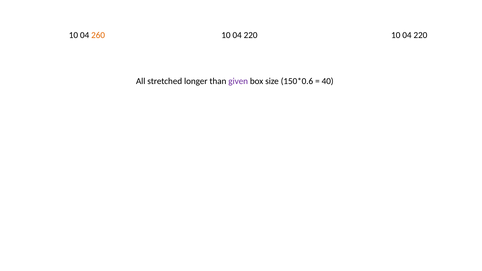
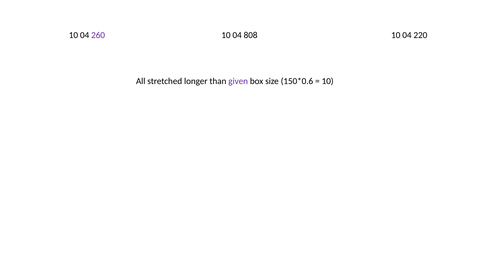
260 colour: orange -> purple (98, 35)
220: 220 -> 808 (251, 35)
40: 40 -> 10 (328, 81)
